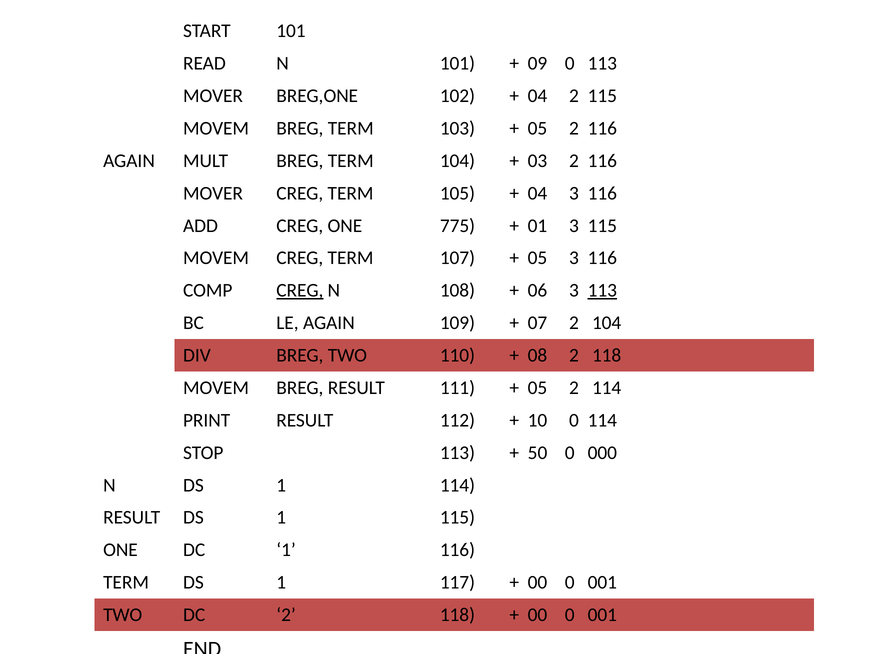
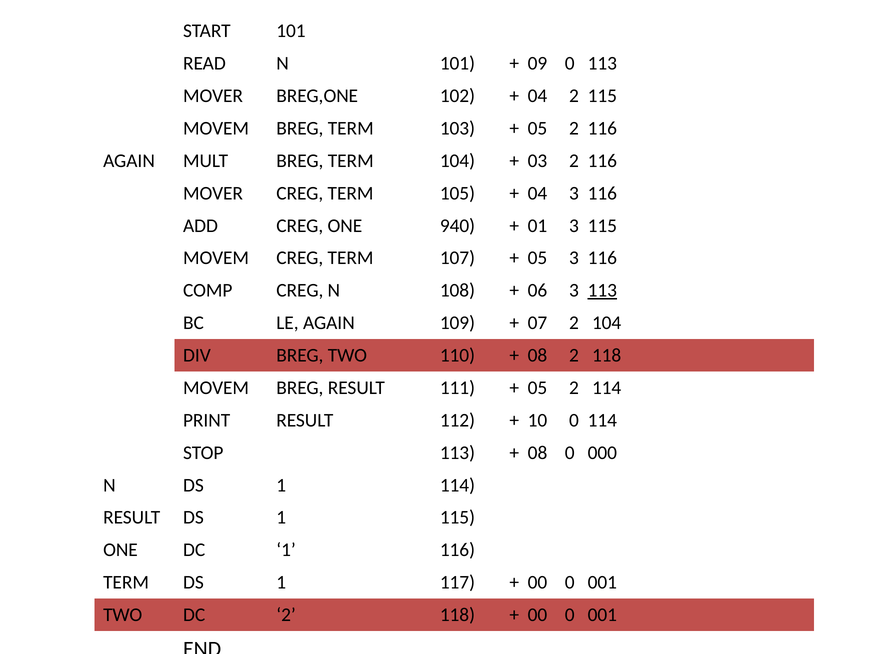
775: 775 -> 940 (457, 226)
CREG underline: present -> none (300, 291)
50: 50 -> 08 (538, 453)
